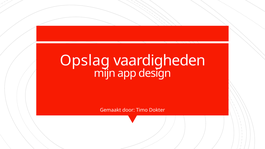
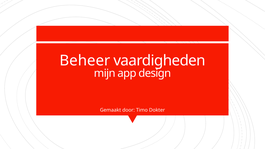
Opslag: Opslag -> Beheer (85, 61)
